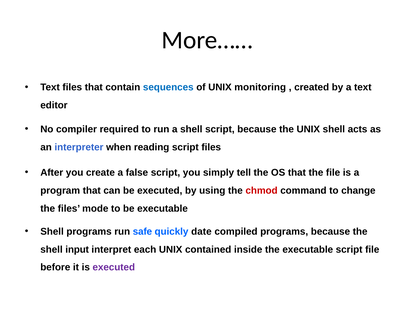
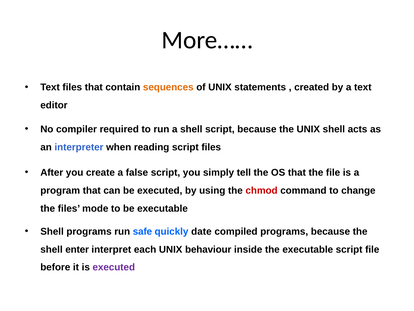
sequences colour: blue -> orange (168, 87)
monitoring: monitoring -> statements (260, 87)
input: input -> enter (77, 249)
contained: contained -> behaviour (208, 249)
